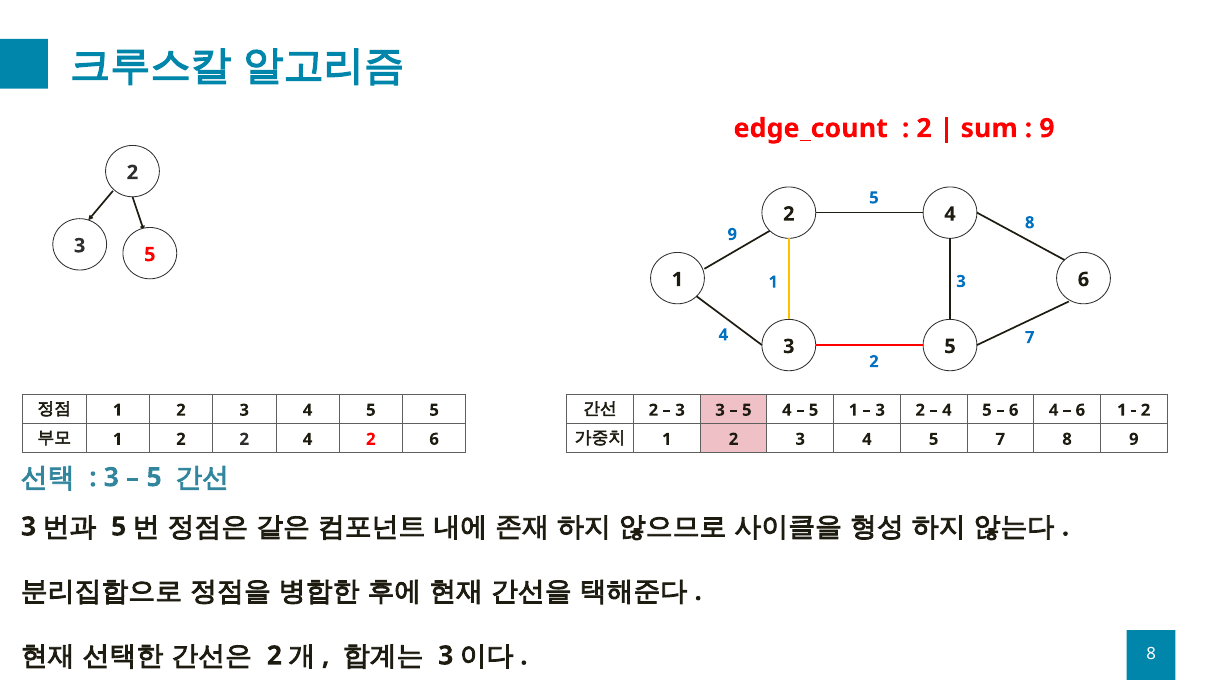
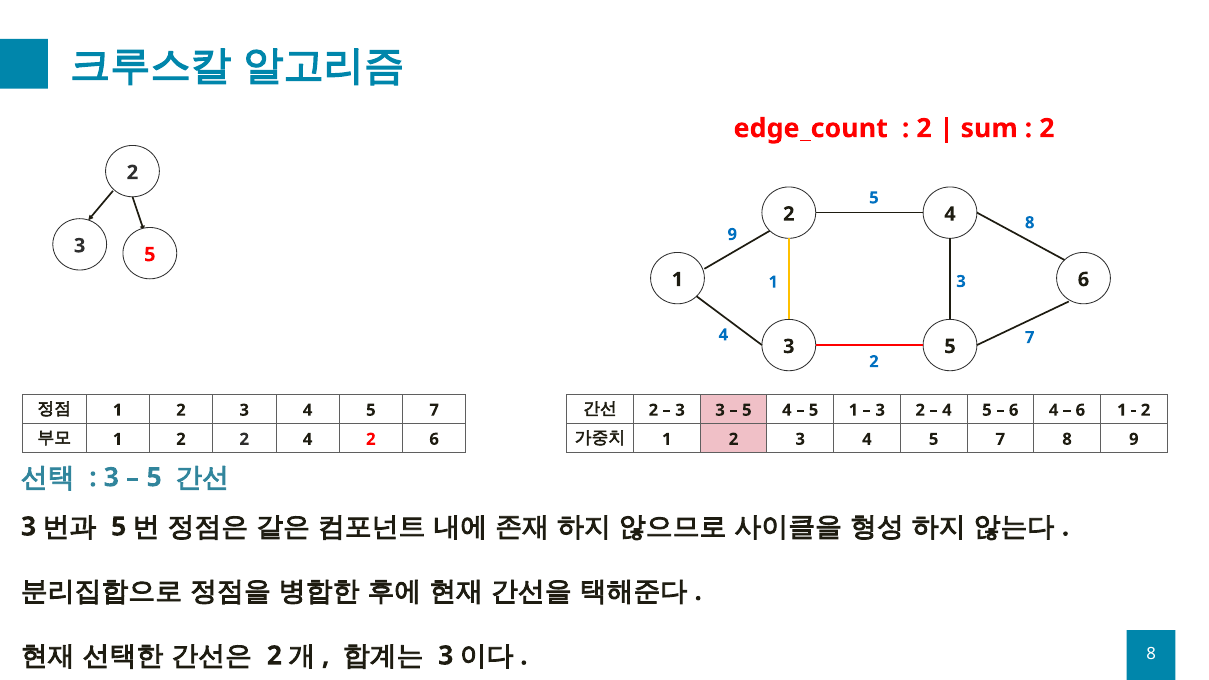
9: 9 -> 2 (1047, 128)
5: 5 -> 7 (434, 410)
